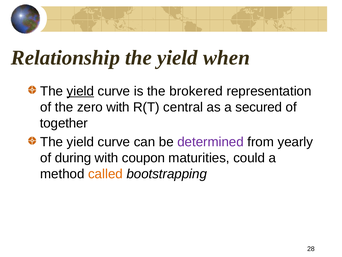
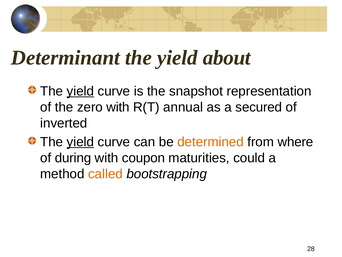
Relationship: Relationship -> Determinant (65, 58)
when: when -> about (227, 58)
brokered: brokered -> snapshot (196, 91)
central: central -> annual (183, 107)
together: together -> inverted (64, 123)
yield underline: none -> present (80, 142)
determined colour: purple -> orange (211, 142)
yearly: yearly -> where (295, 142)
